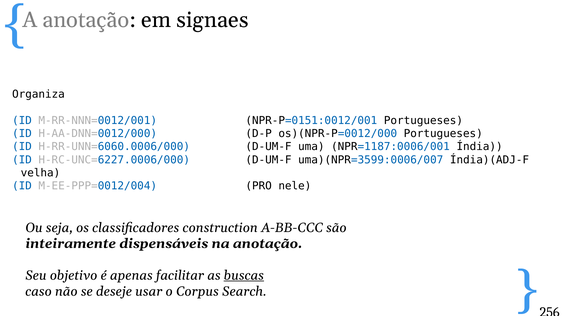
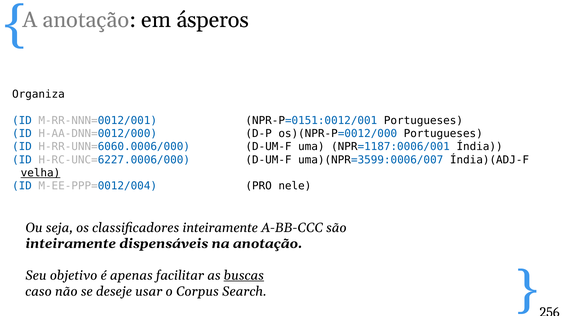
signaes: signaes -> ásperos (213, 20)
velha underline: none -> present (40, 173)
classificadores construction: construction -> inteiramente (220, 228)
